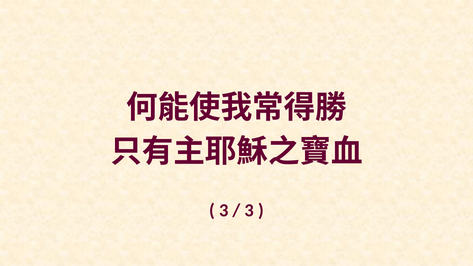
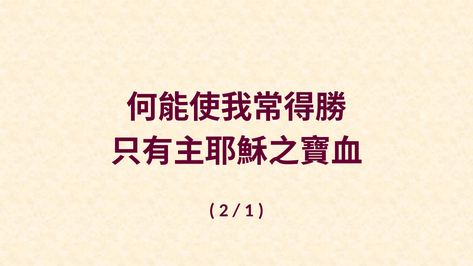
3: 3 -> 2 (224, 210)
3: 3 -> 1 (249, 210)
